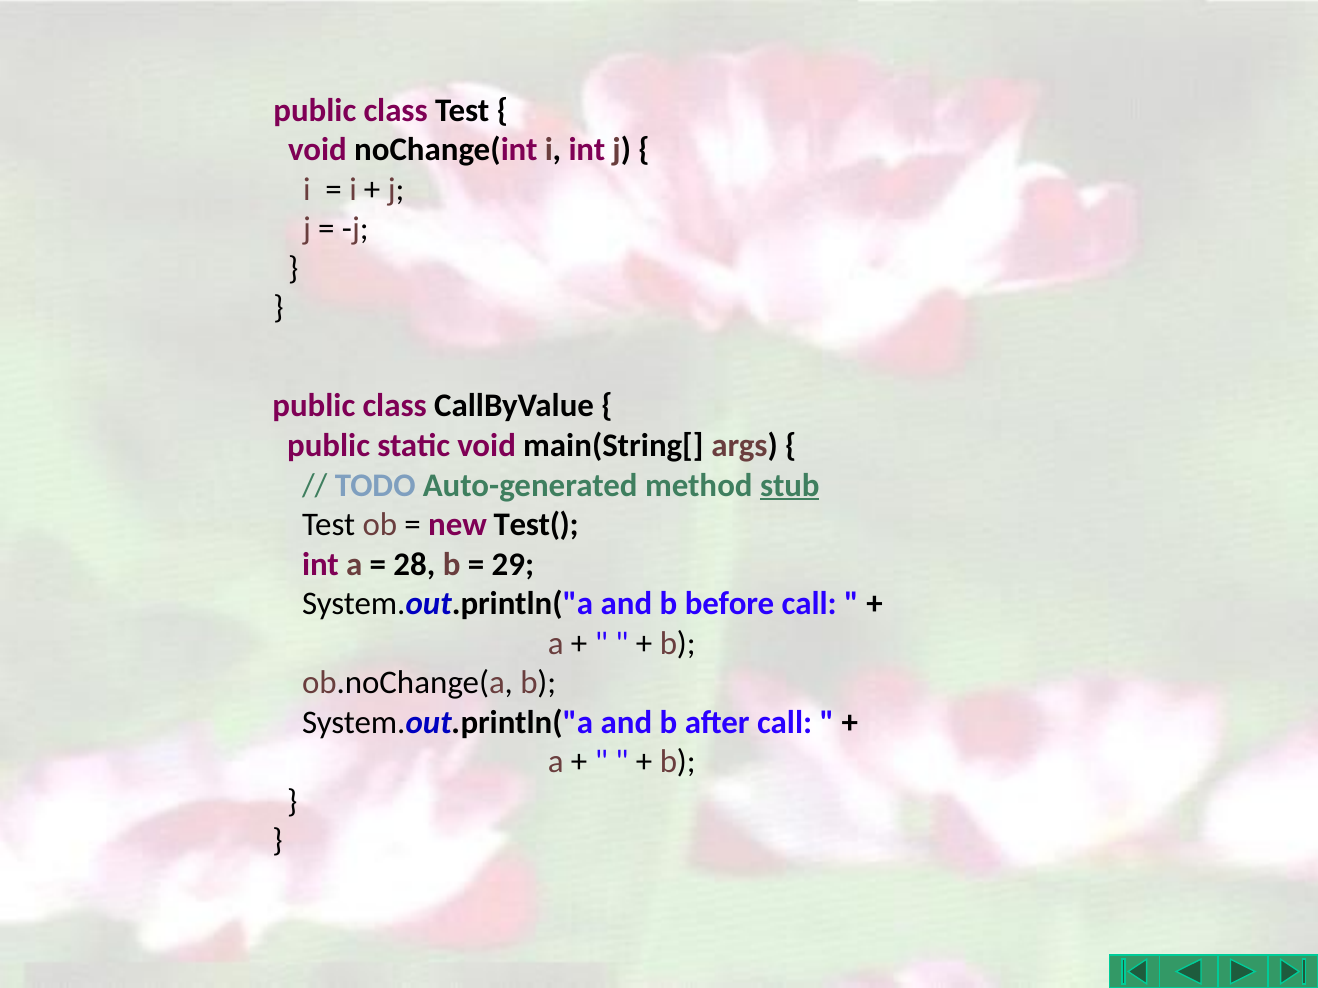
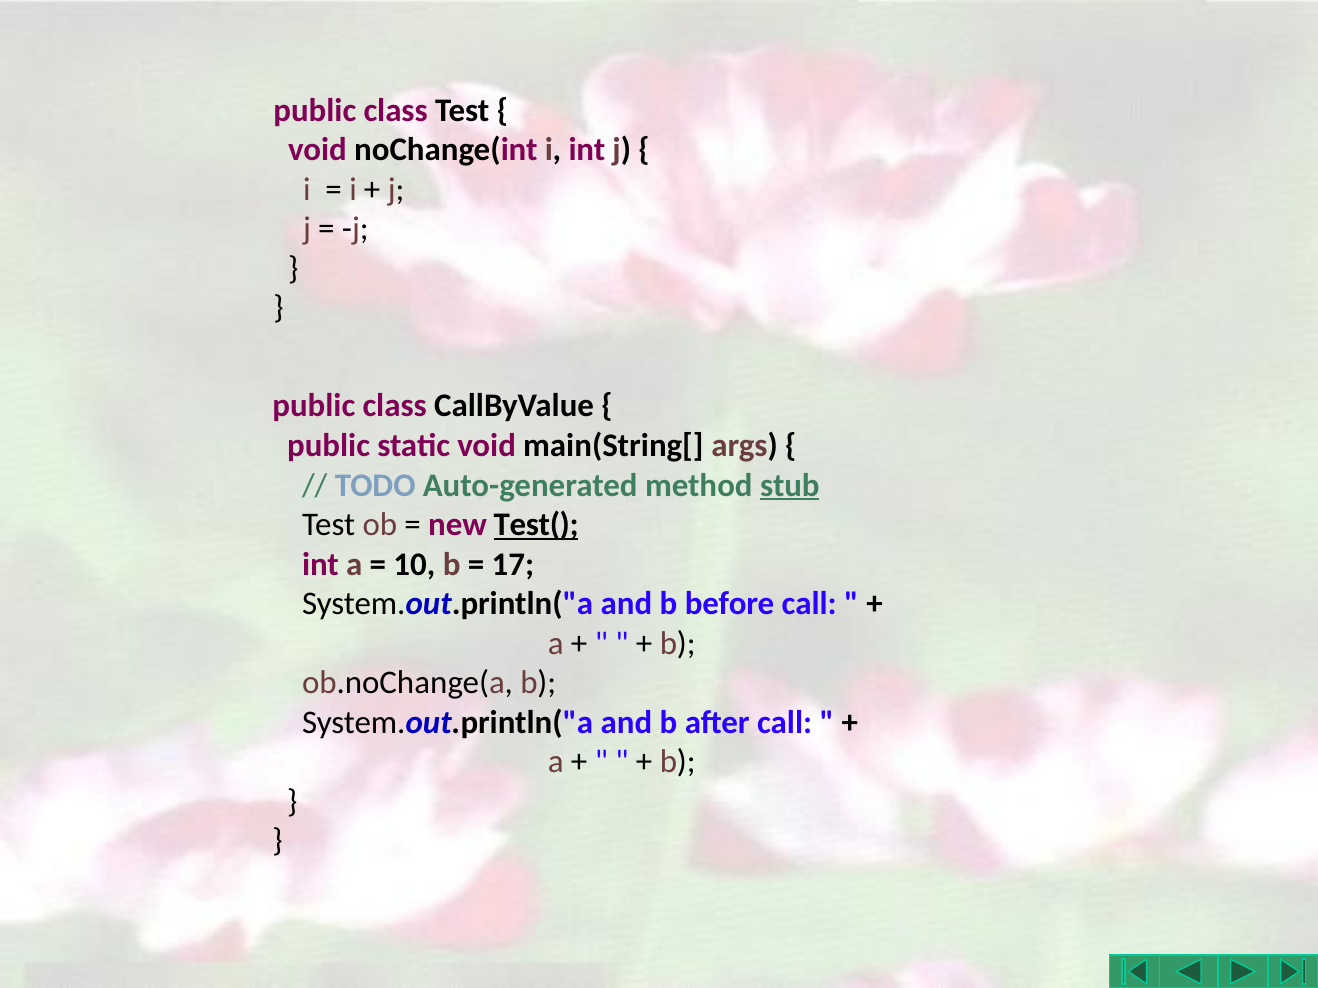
Test( underline: none -> present (536, 525)
28: 28 -> 10 (414, 564)
29: 29 -> 17 (513, 564)
